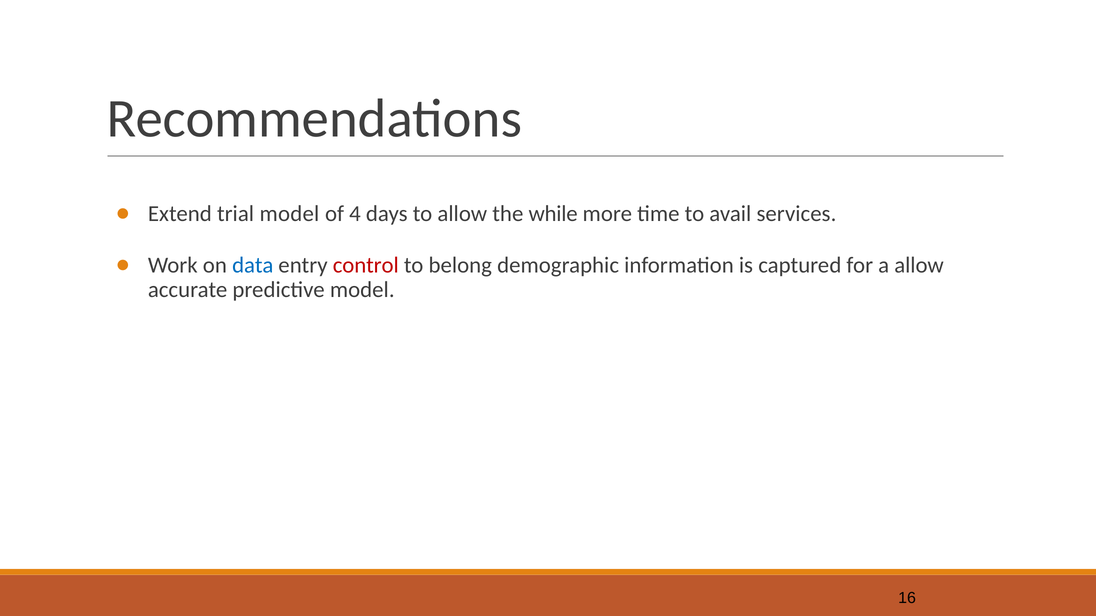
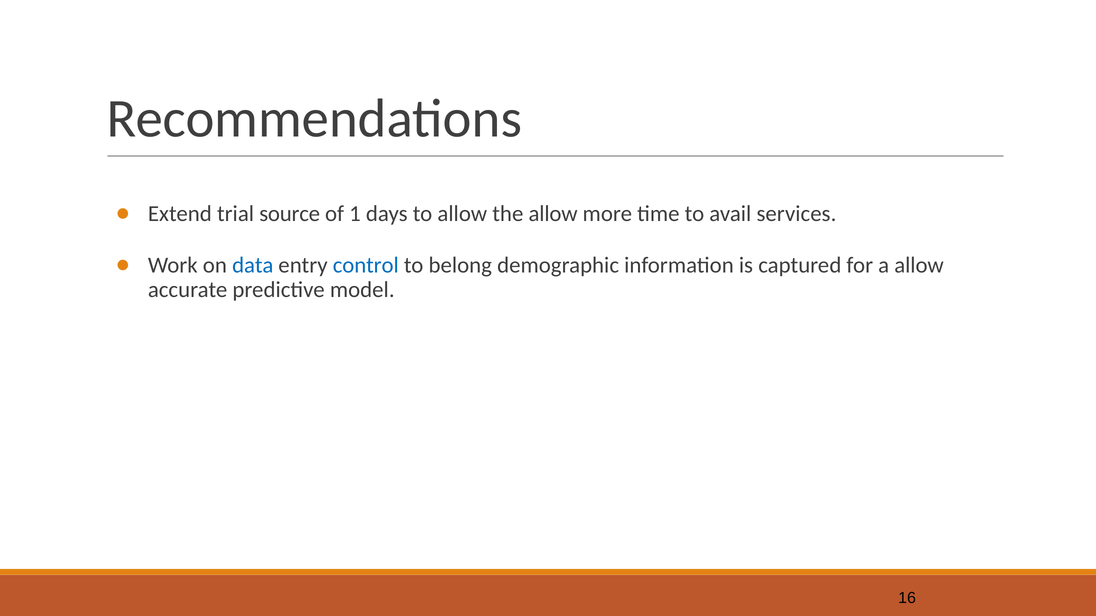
trial model: model -> source (290, 214)
4: 4 -> 1 (355, 214)
the while: while -> allow (553, 214)
control colour: red -> blue (366, 265)
